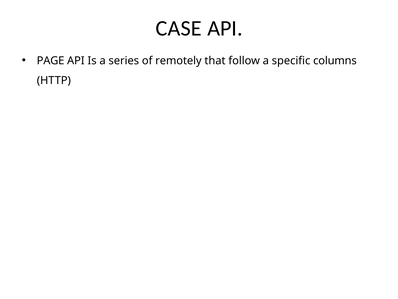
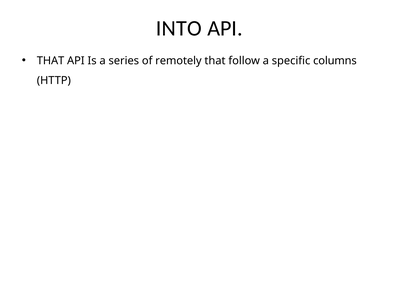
CASE: CASE -> INTO (179, 28)
PAGE: PAGE -> THAT (51, 61)
